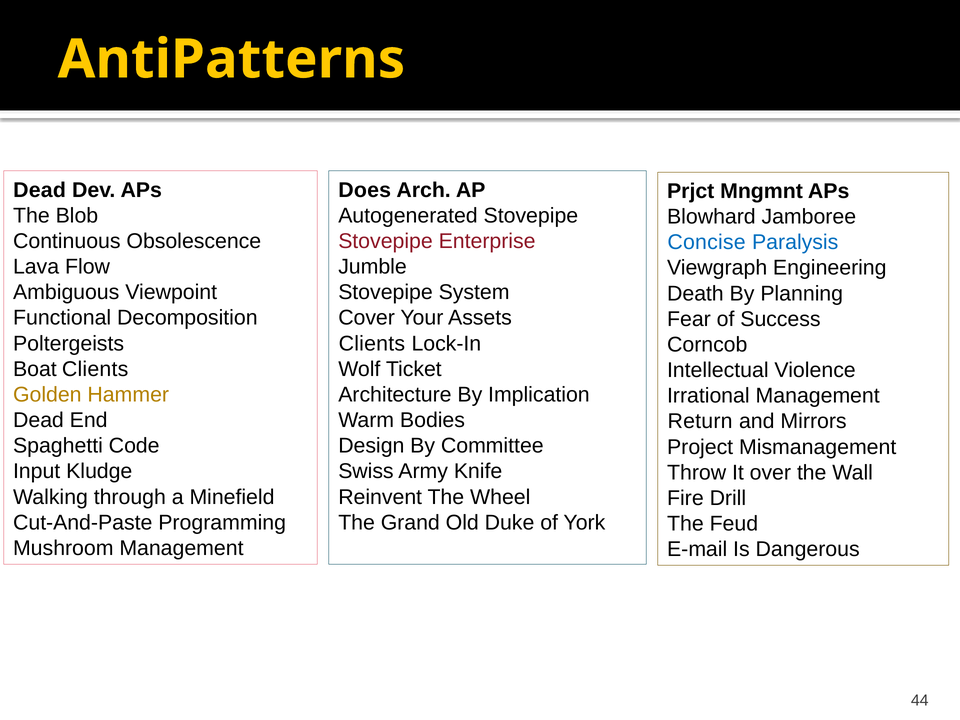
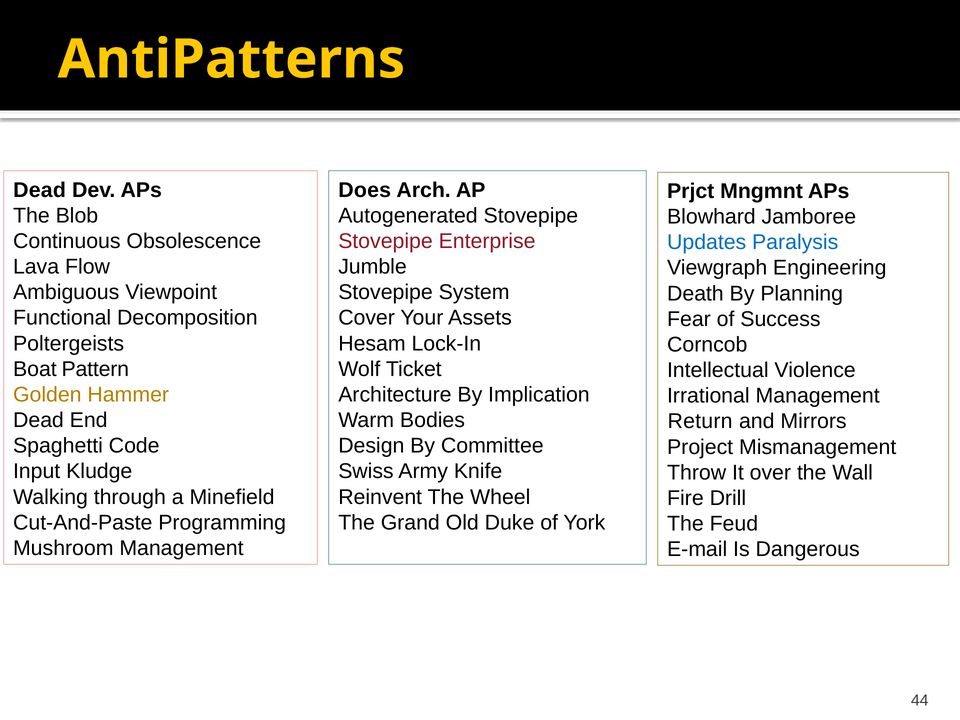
Concise: Concise -> Updates (707, 242)
Clients: Clients -> Hesam (372, 344)
Boat Clients: Clients -> Pattern (95, 369)
